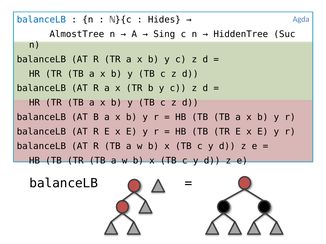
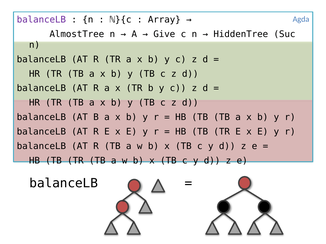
balanceLB colour: blue -> purple (41, 20)
Hides: Hides -> Array (164, 20)
Sing: Sing -> Give (164, 34)
